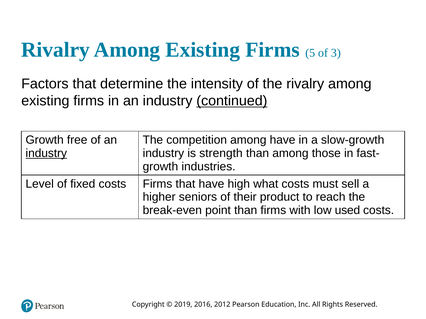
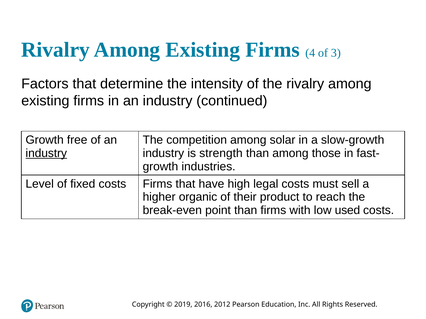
5: 5 -> 4 (310, 53)
continued underline: present -> none (232, 101)
among have: have -> solar (283, 140)
what: what -> legal (266, 184)
seniors: seniors -> organic (198, 197)
